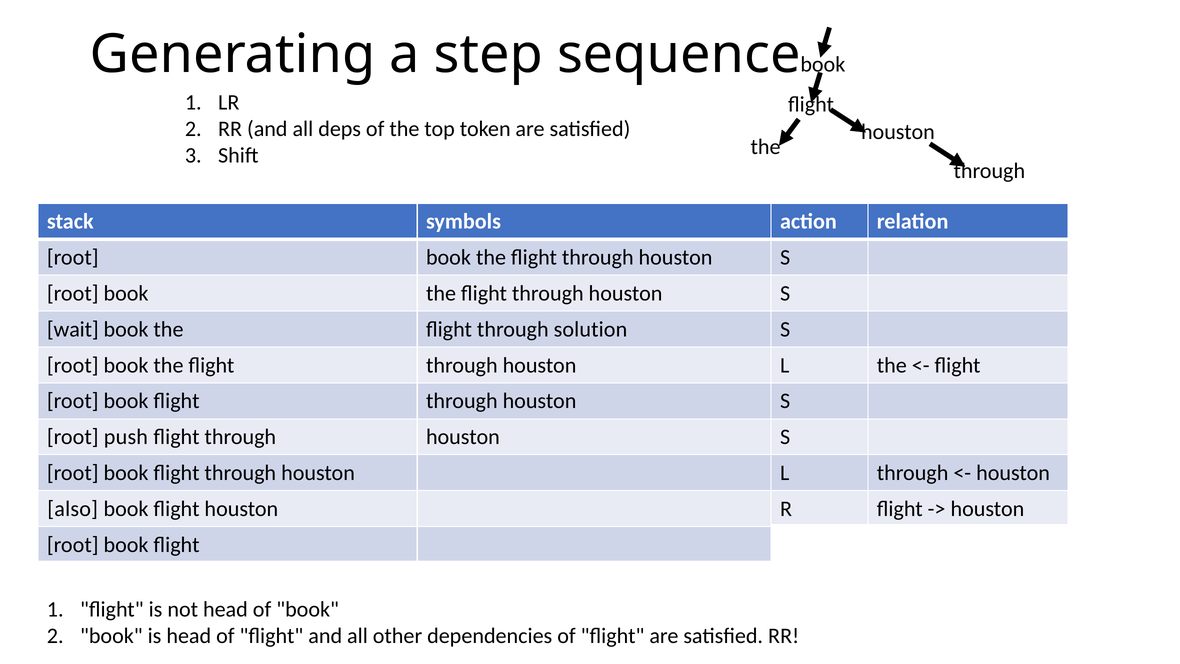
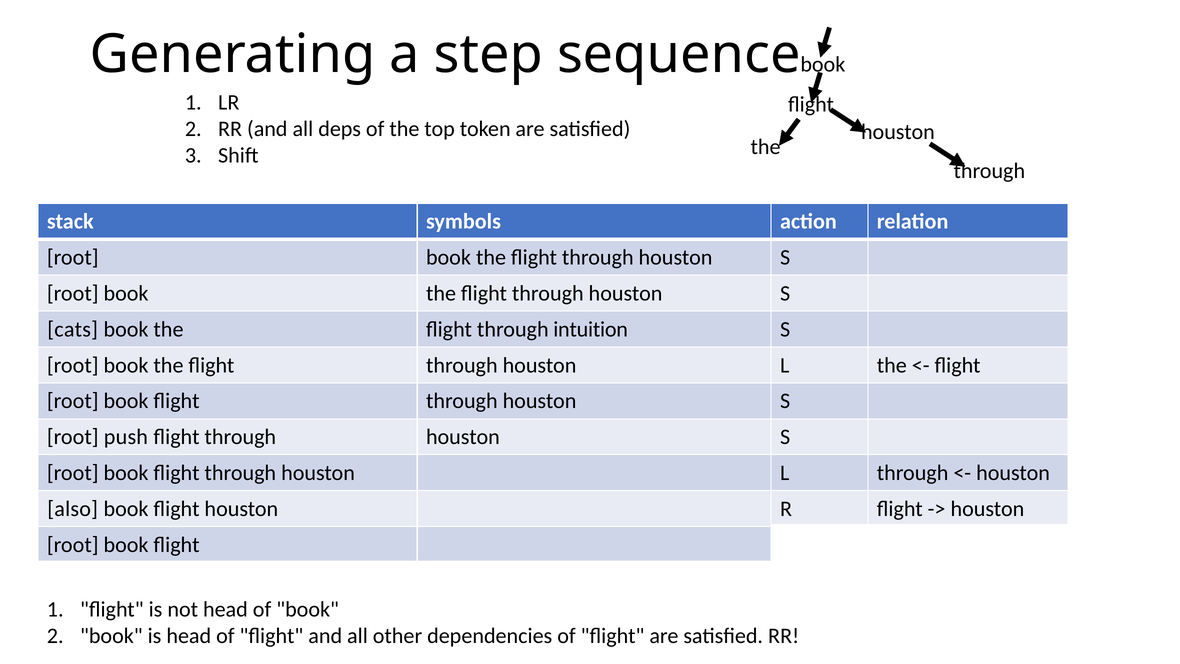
wait: wait -> cats (73, 329)
solution: solution -> intuition (591, 329)
